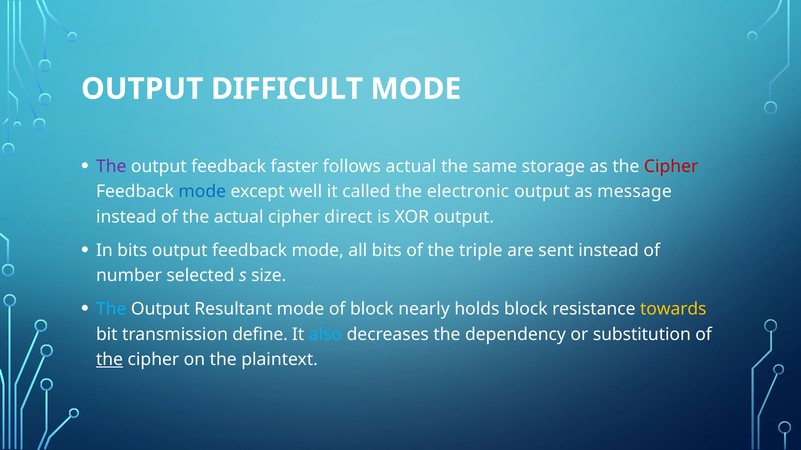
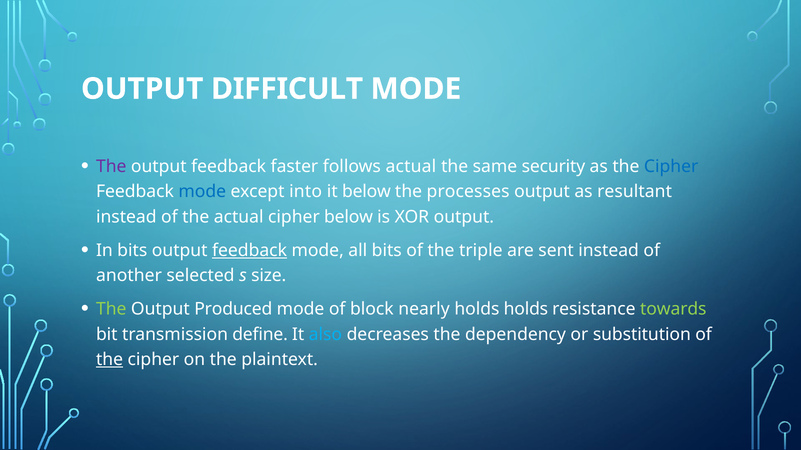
storage: storage -> security (553, 167)
Cipher colour: red -> blue (671, 167)
well: well -> into (306, 192)
it called: called -> below (366, 192)
electronic: electronic -> processes (468, 192)
message: message -> resultant (635, 192)
cipher direct: direct -> below (349, 217)
feedback underline: none -> present (250, 251)
number: number -> another (129, 276)
The colour: light blue -> light green (111, 309)
Resultant: Resultant -> Produced (233, 309)
holds block: block -> holds (526, 309)
towards colour: yellow -> light green (673, 309)
